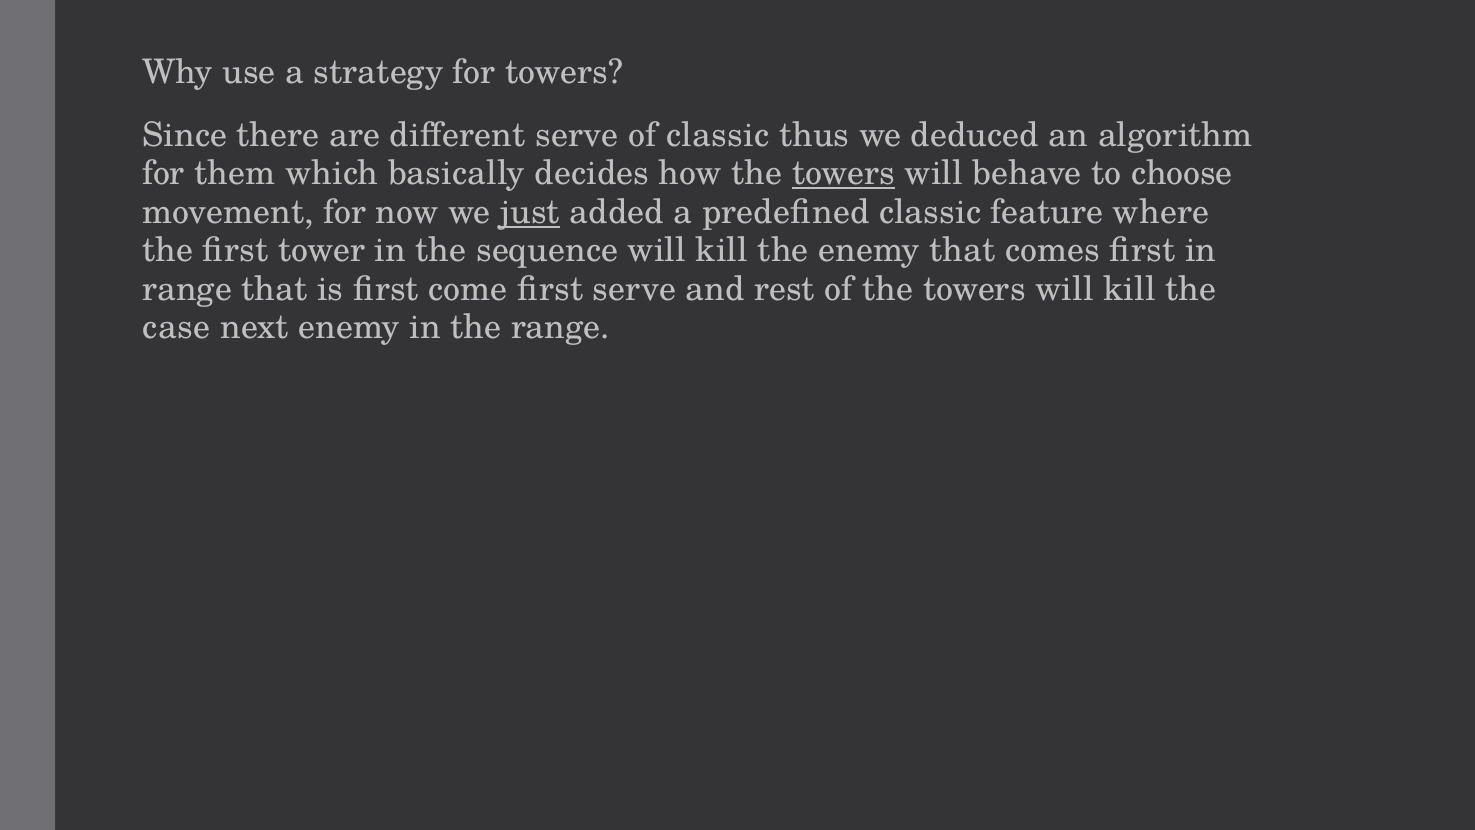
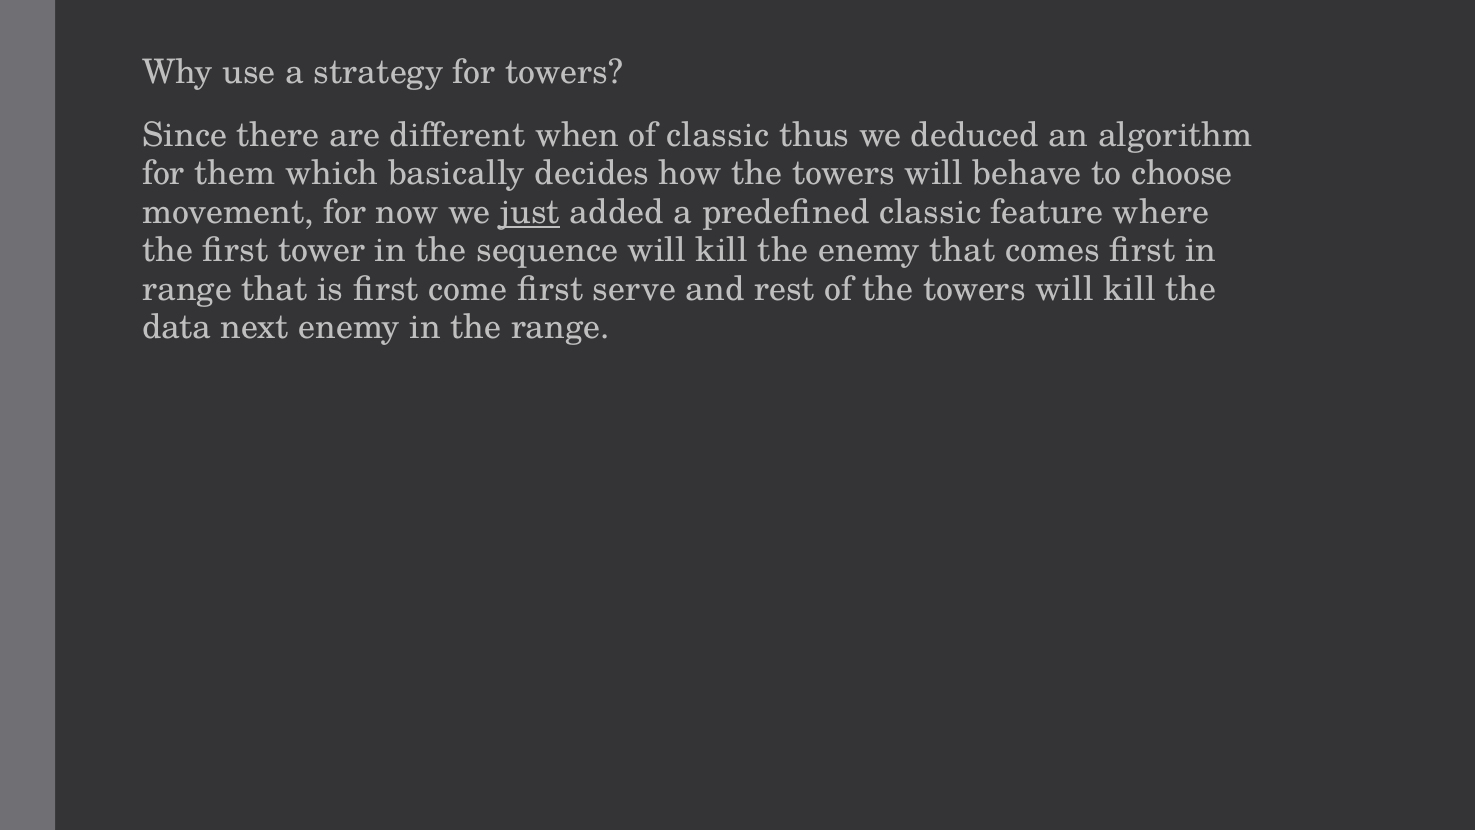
different serve: serve -> when (577, 135)
towers underline: present -> none (844, 174)
case: case -> data (177, 328)
